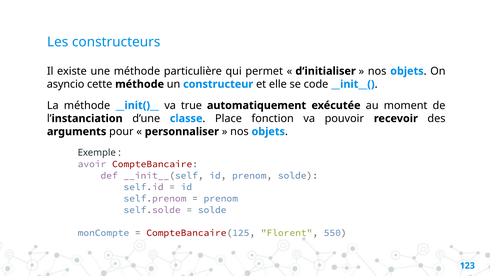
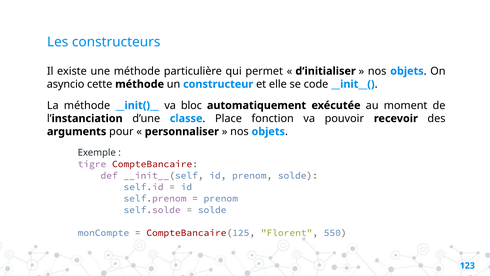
true: true -> bloc (191, 105)
avoir: avoir -> tigre (92, 164)
